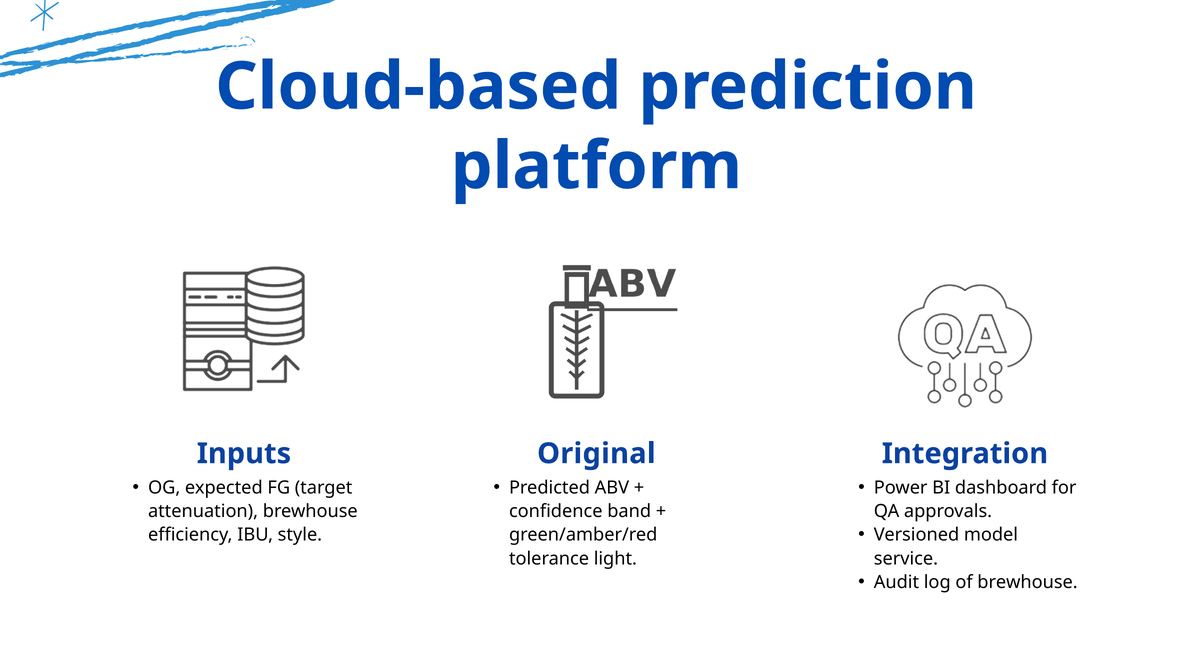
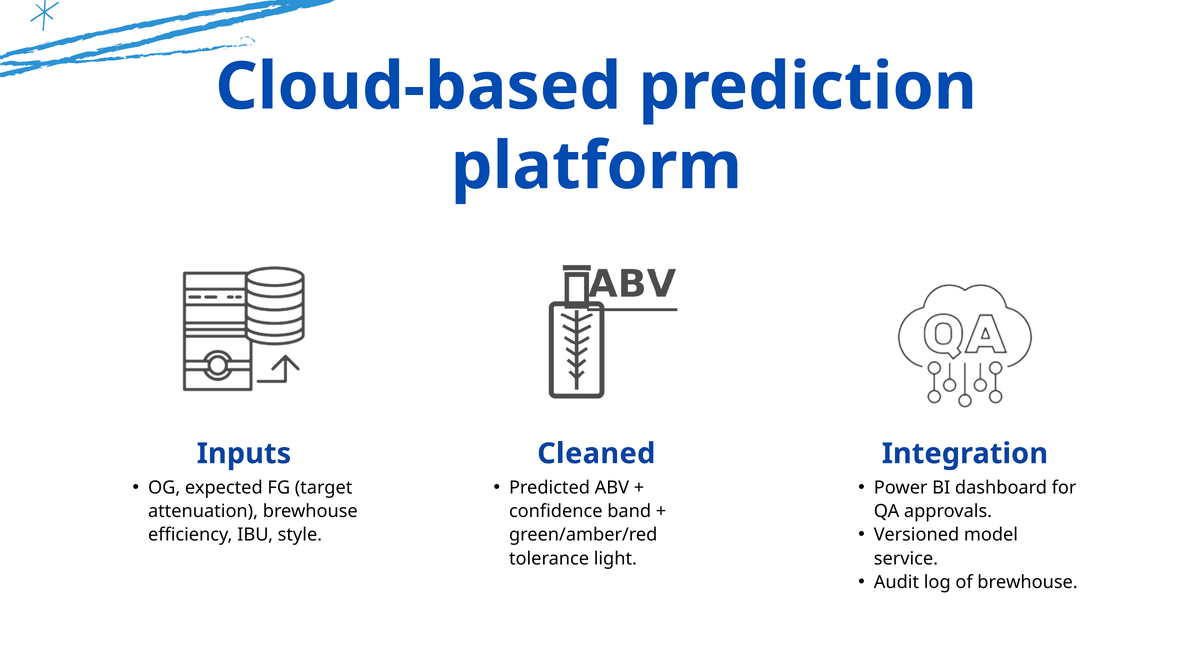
Original: Original -> Cleaned (596, 454)
